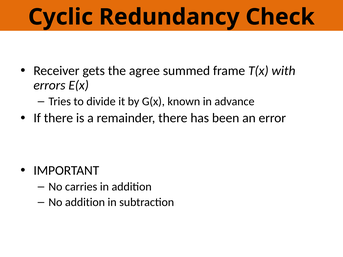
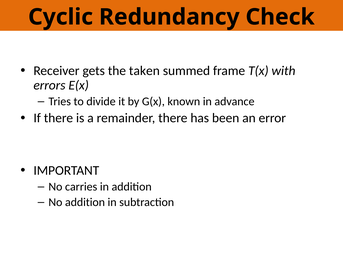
agree: agree -> taken (144, 71)
